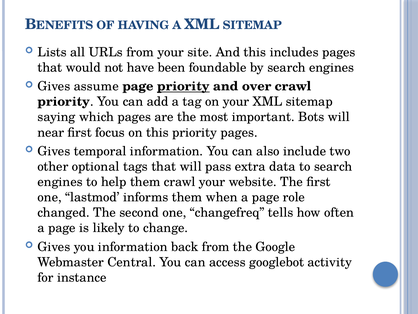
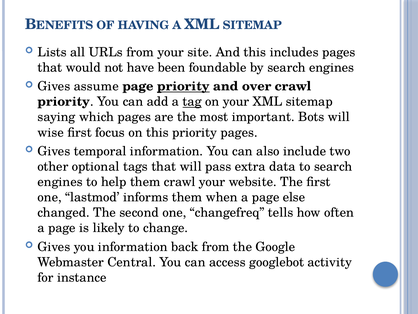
tag underline: none -> present (192, 102)
near: near -> wise (51, 132)
role: role -> else (294, 197)
